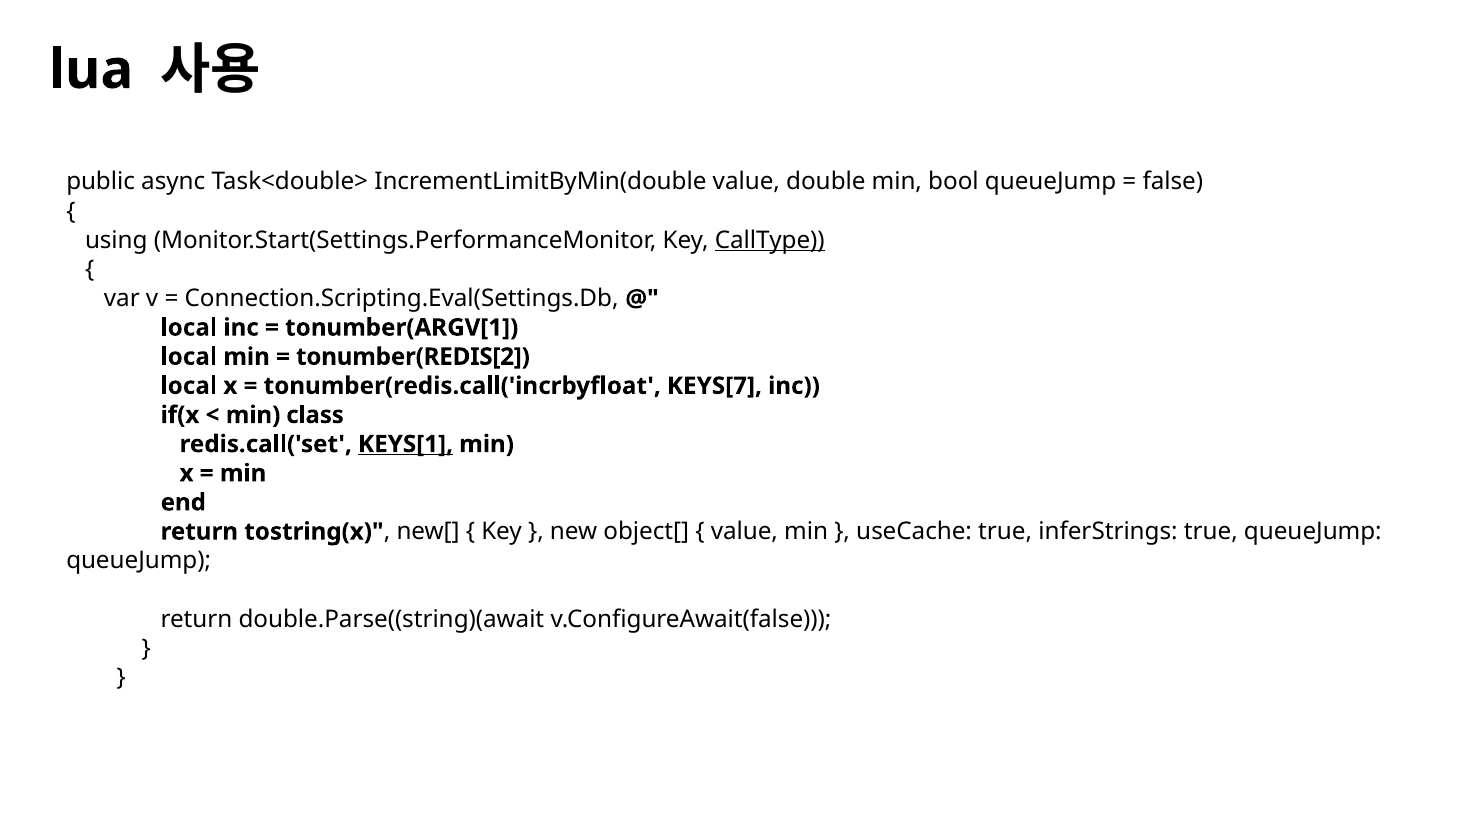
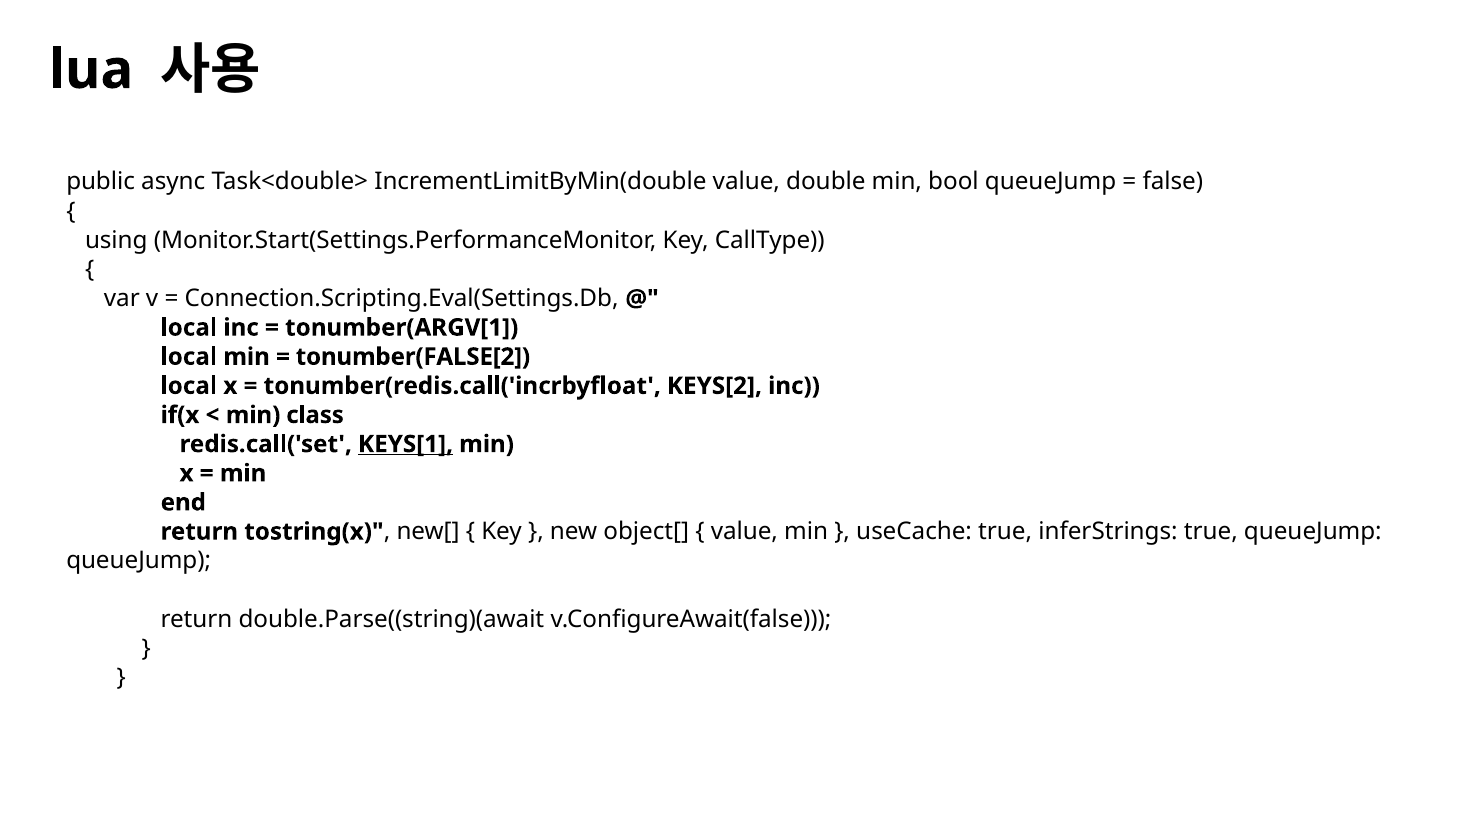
CallType underline: present -> none (770, 240)
tonumber(REDIS[2: tonumber(REDIS[2 -> tonumber(FALSE[2 (413, 357)
KEYS[7: KEYS[7 -> KEYS[2 (714, 386)
